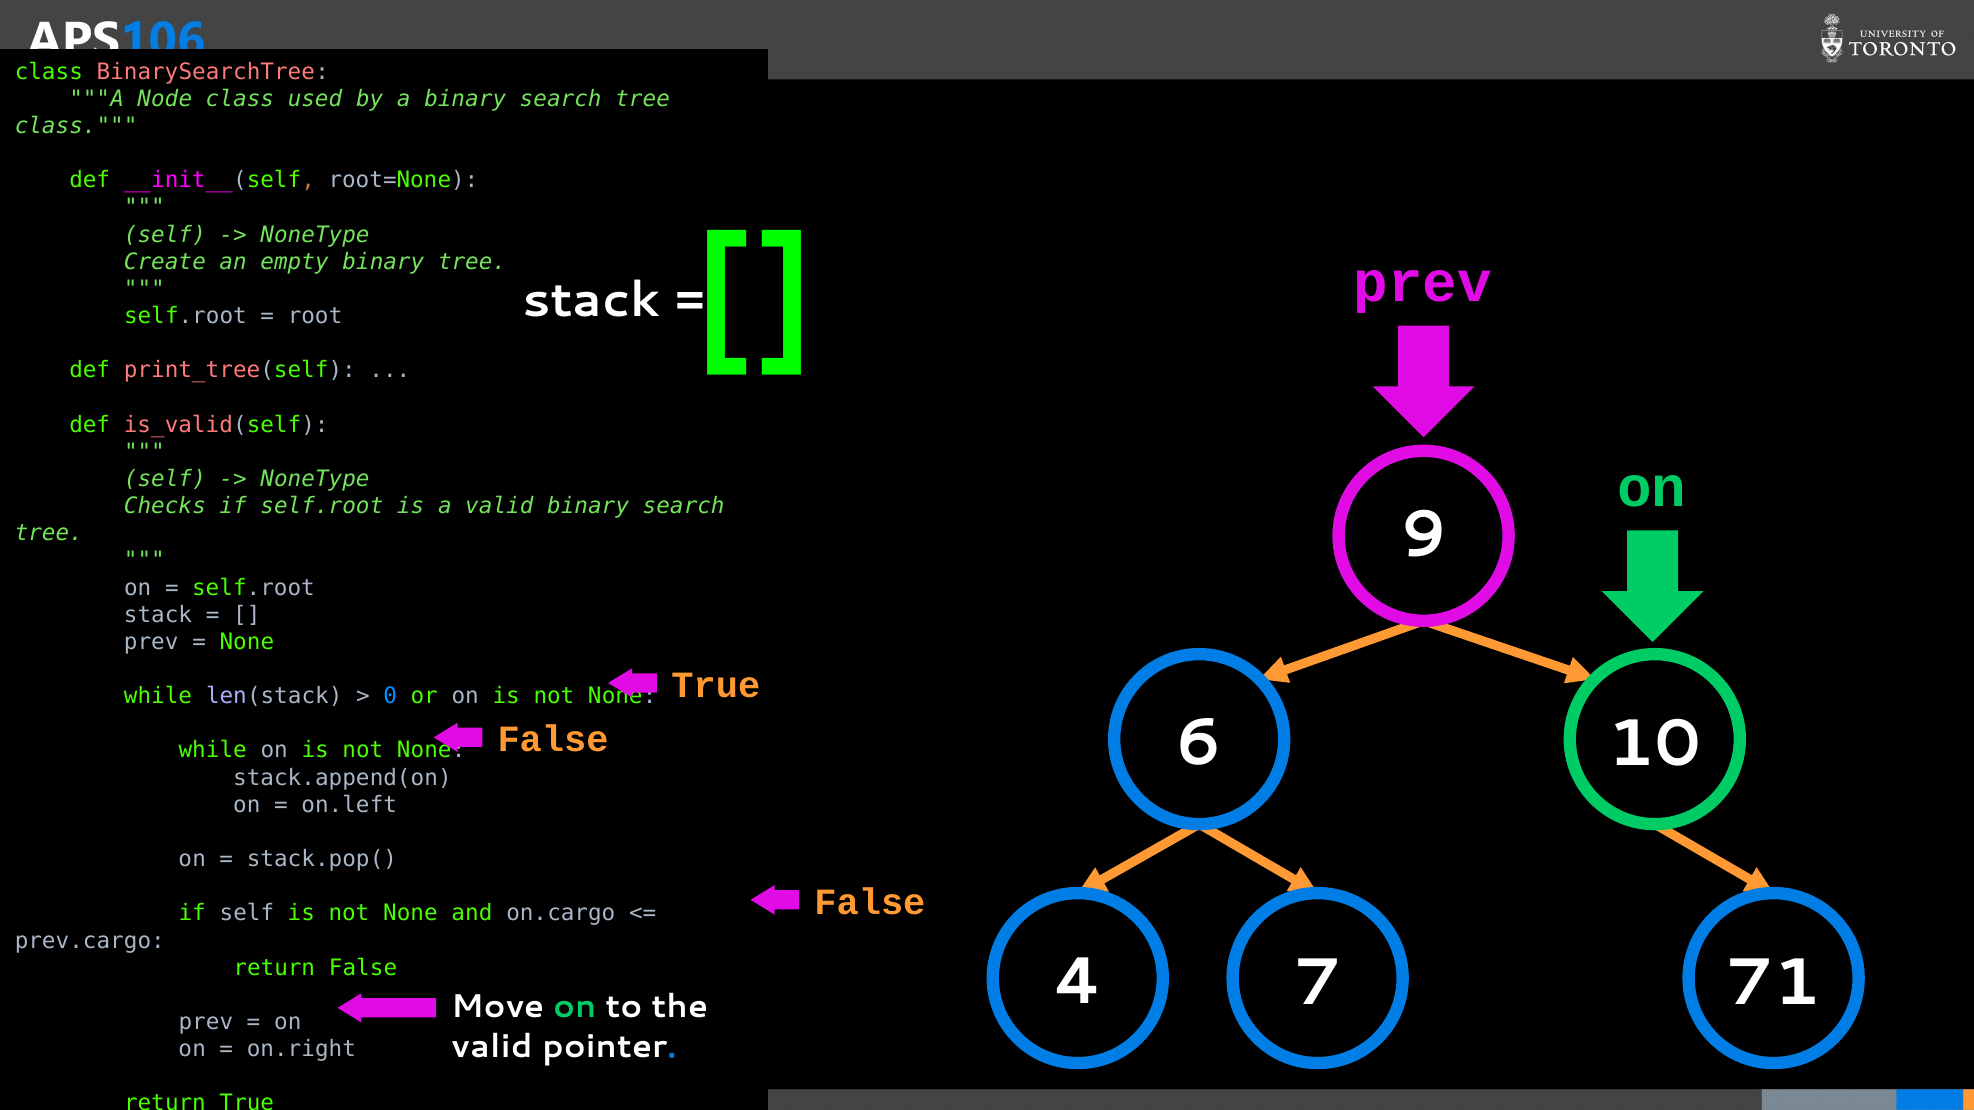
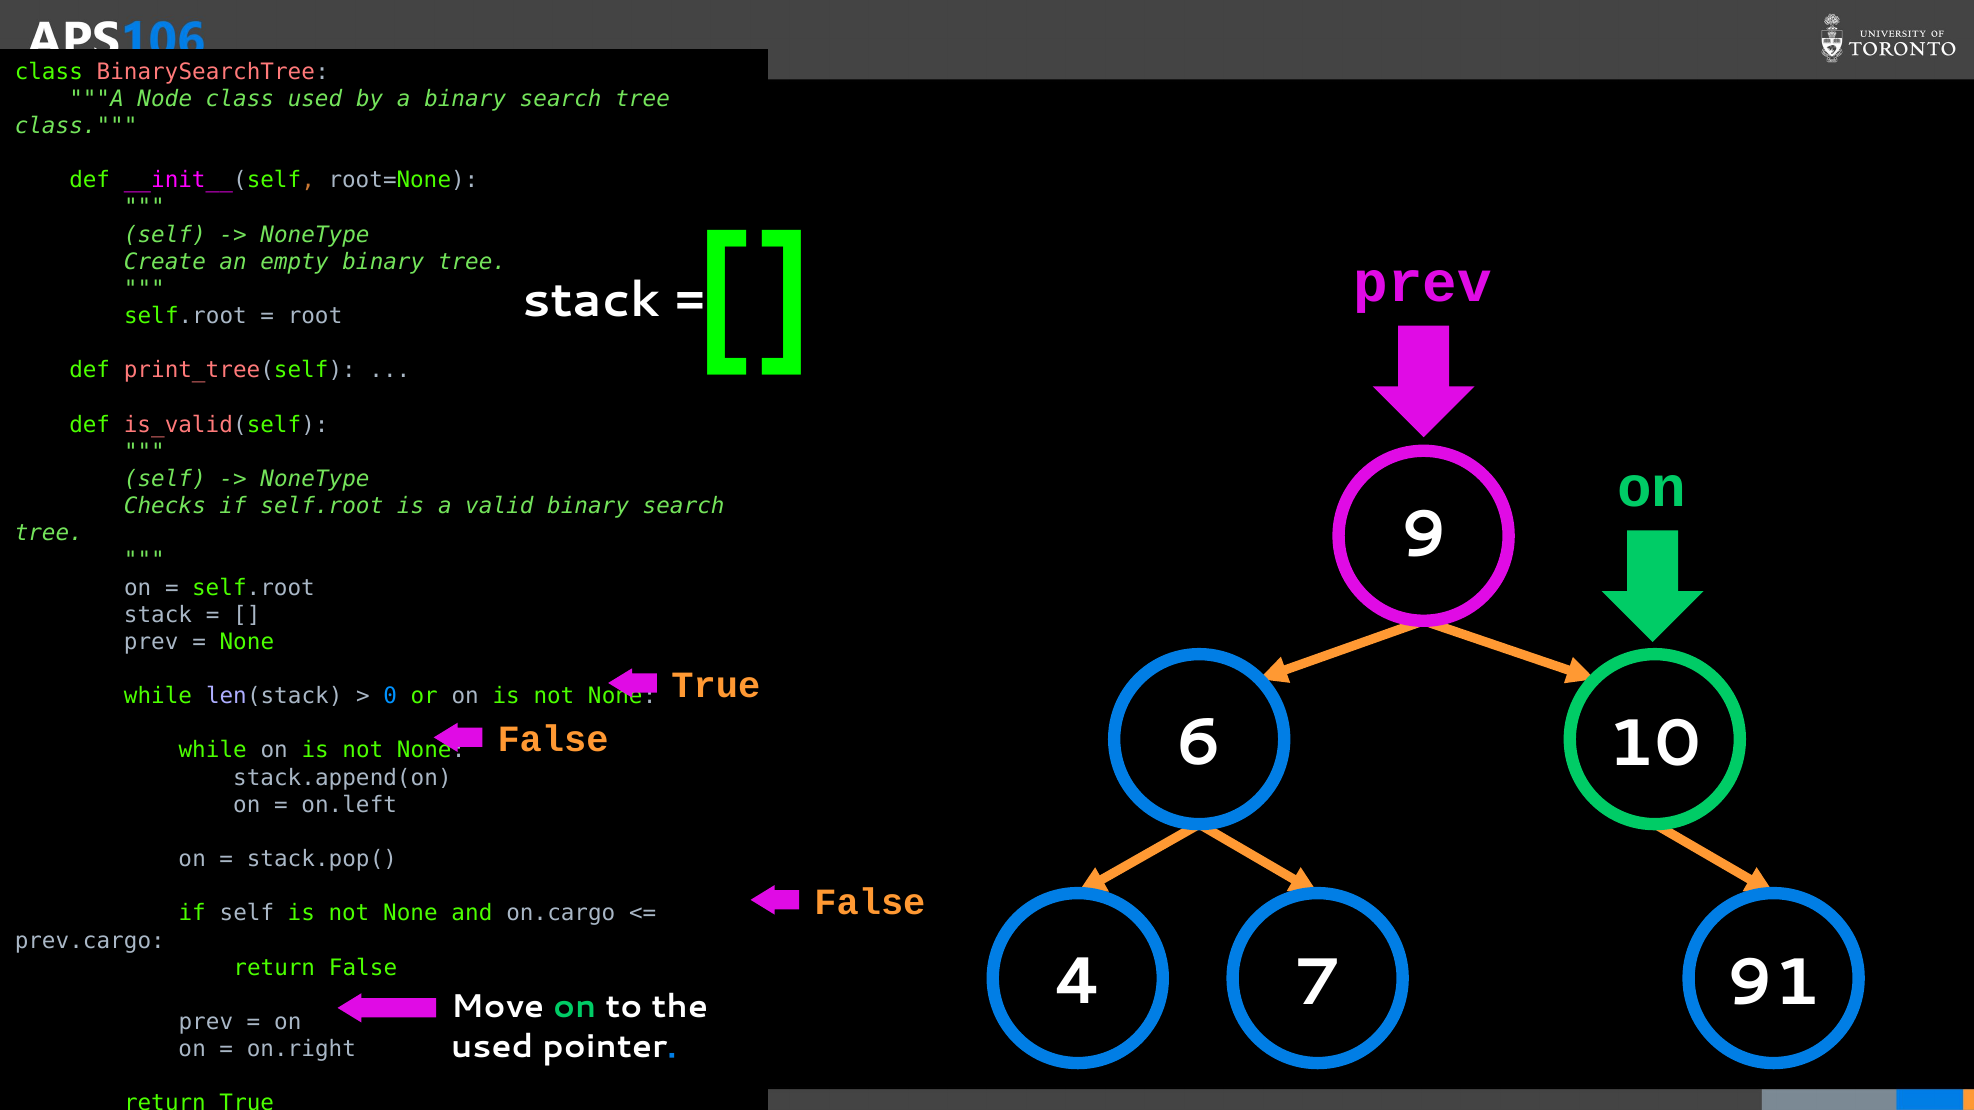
71: 71 -> 91 (1774, 983)
valid: valid -> used (492, 1047)
